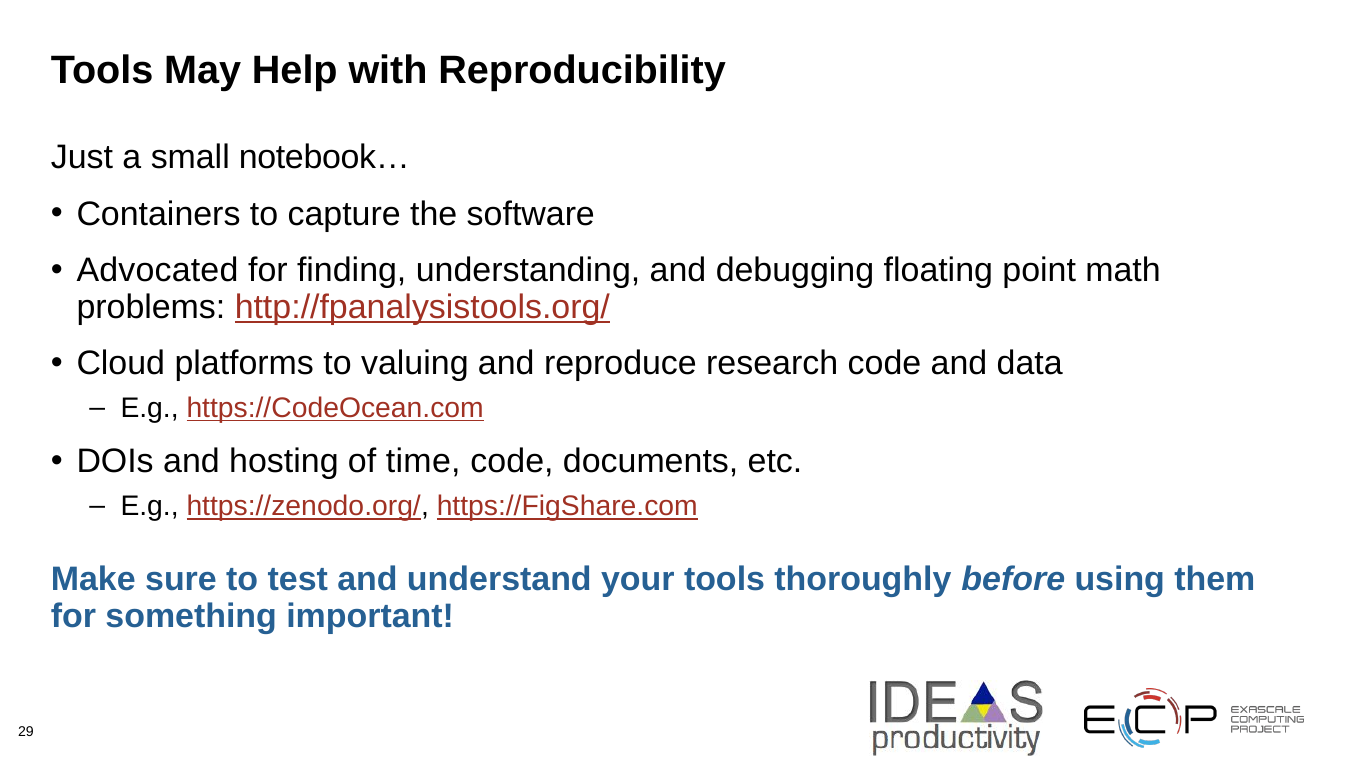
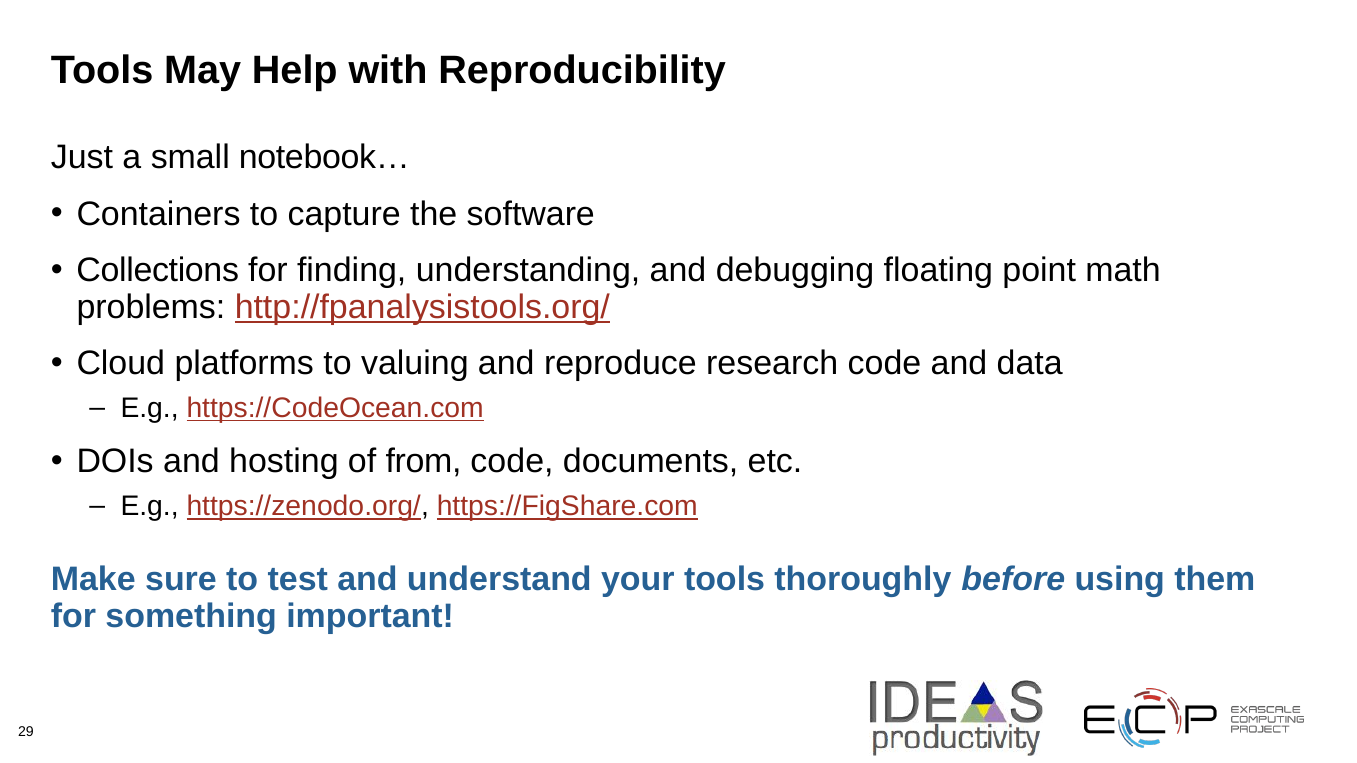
Advocated: Advocated -> Collections (158, 271)
time: time -> from (424, 462)
